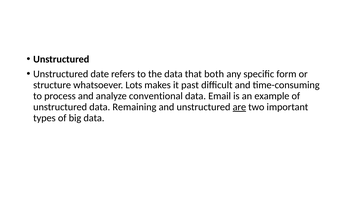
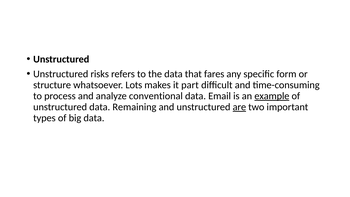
date: date -> risks (100, 74)
both: both -> fares (214, 74)
past: past -> part (190, 85)
example underline: none -> present (272, 96)
